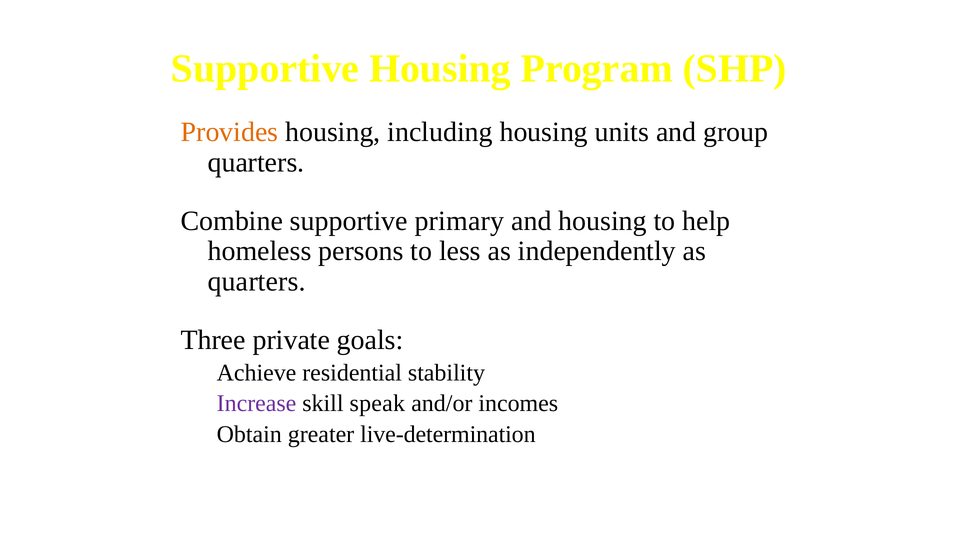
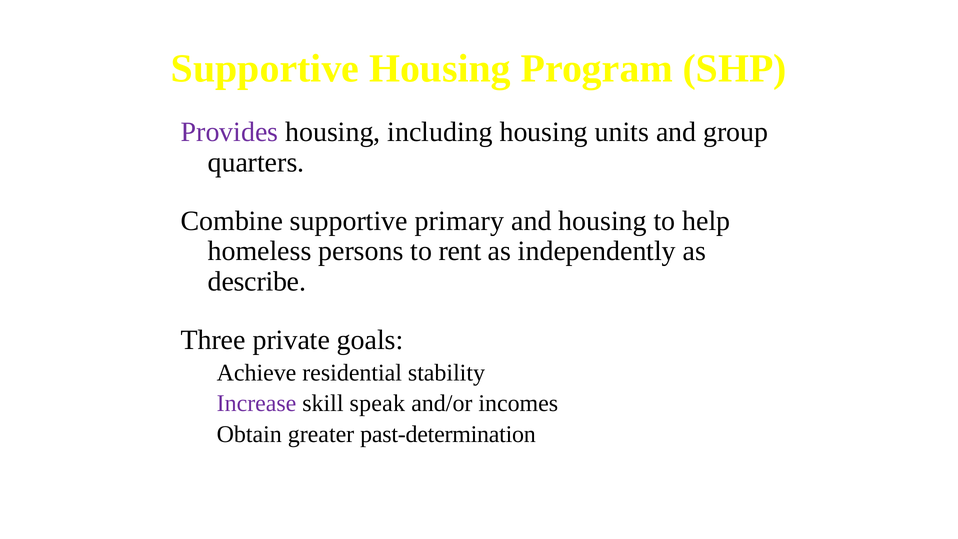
Provides colour: orange -> purple (230, 132)
less: less -> rent (460, 251)
quarters: quarters -> describe (257, 281)
live-determination: live-determination -> past-determination (448, 434)
